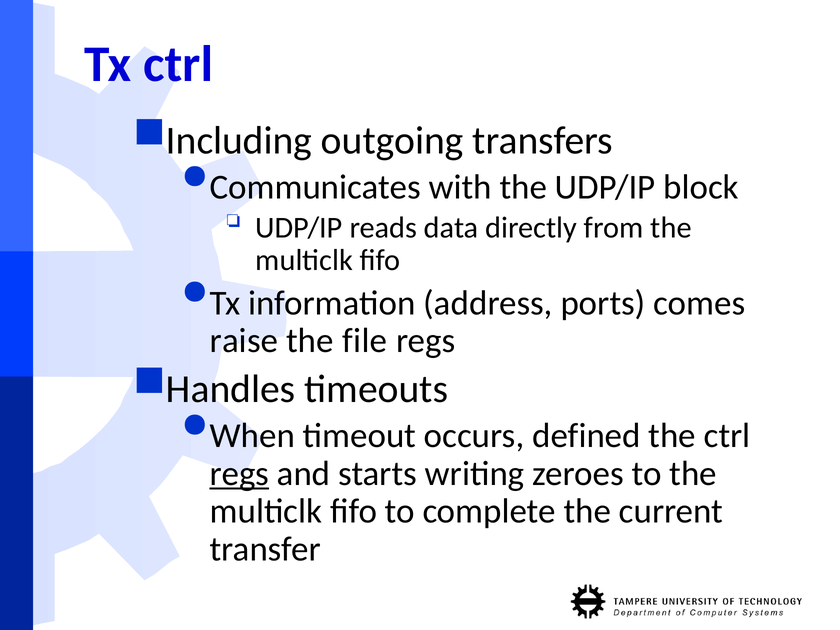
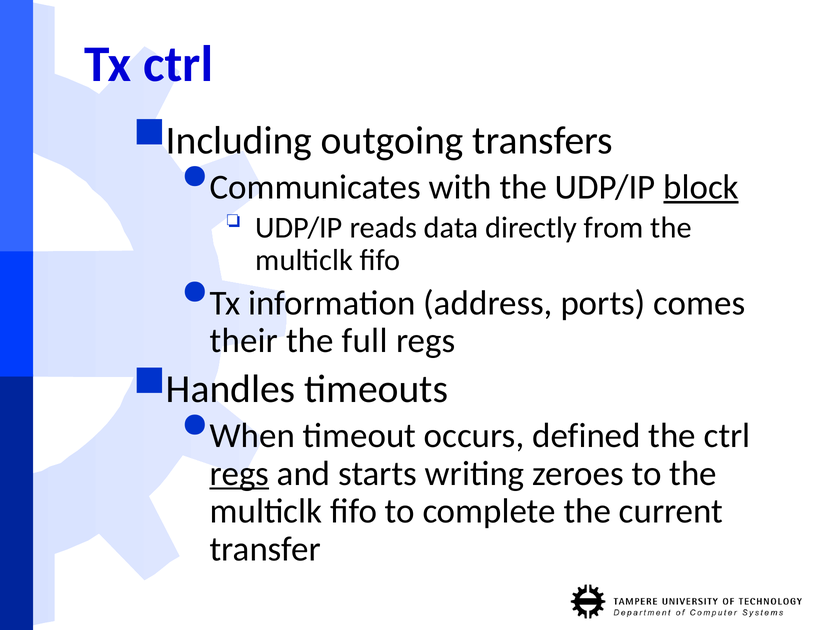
block underline: none -> present (701, 187)
raise: raise -> their (244, 341)
file: file -> full (365, 341)
